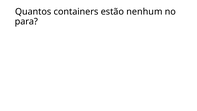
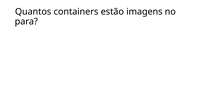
nenhum: nenhum -> imagens (144, 12)
